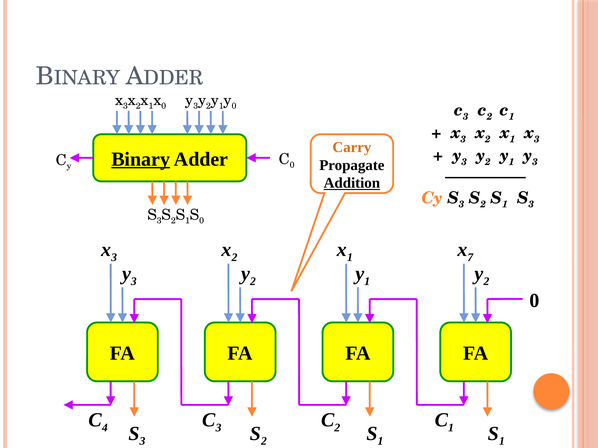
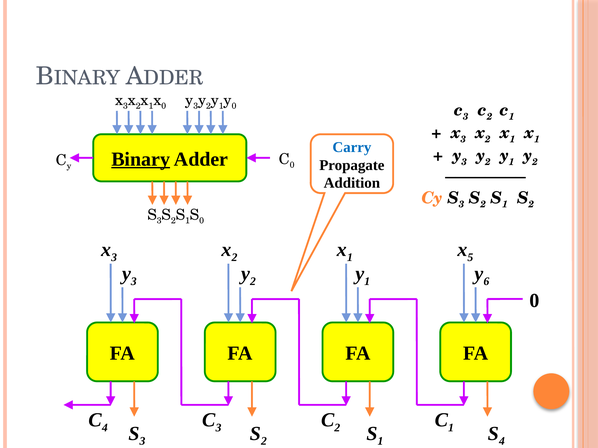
3: 3 -> 1 (537, 139)
Carry colour: orange -> blue (352, 147)
3: 3 -> 2 (535, 162)
Addition underline: present -> none (352, 183)
3: 3 -> 2 (531, 205)
7: 7 -> 5 (470, 258)
2: 2 -> 6 (486, 282)
1: 1 -> 4 (502, 442)
